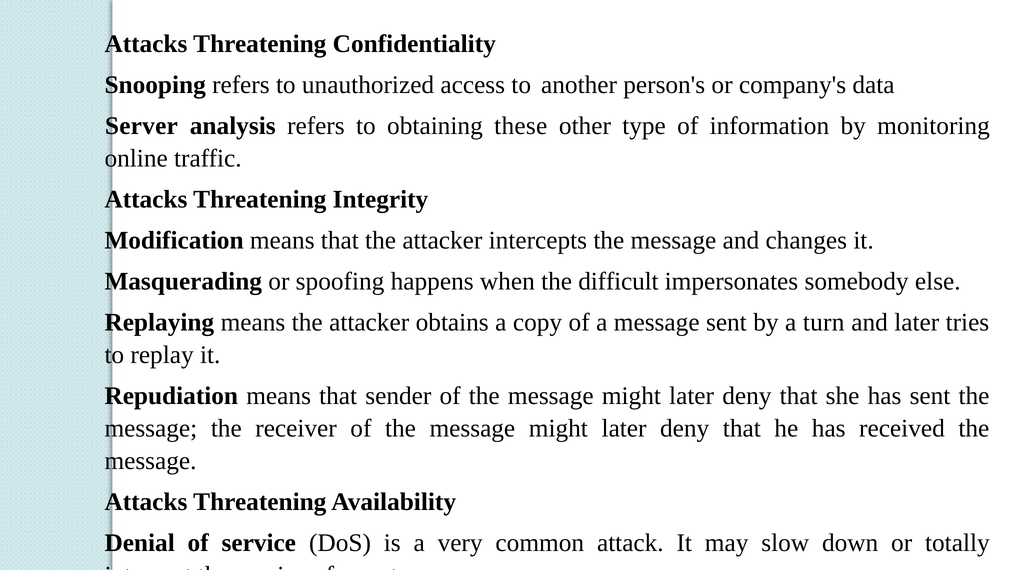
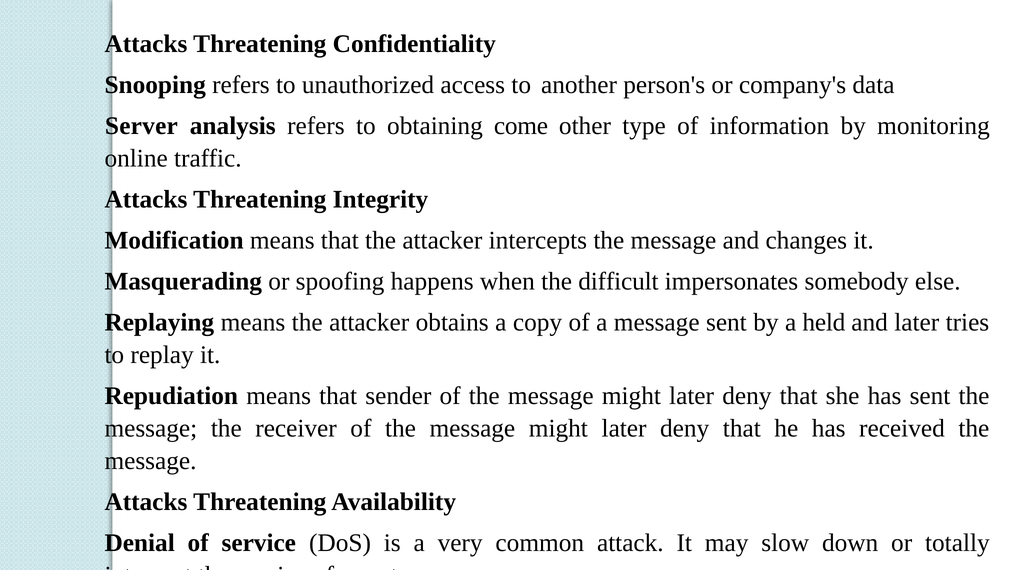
these: these -> come (521, 126)
turn: turn -> held (824, 322)
